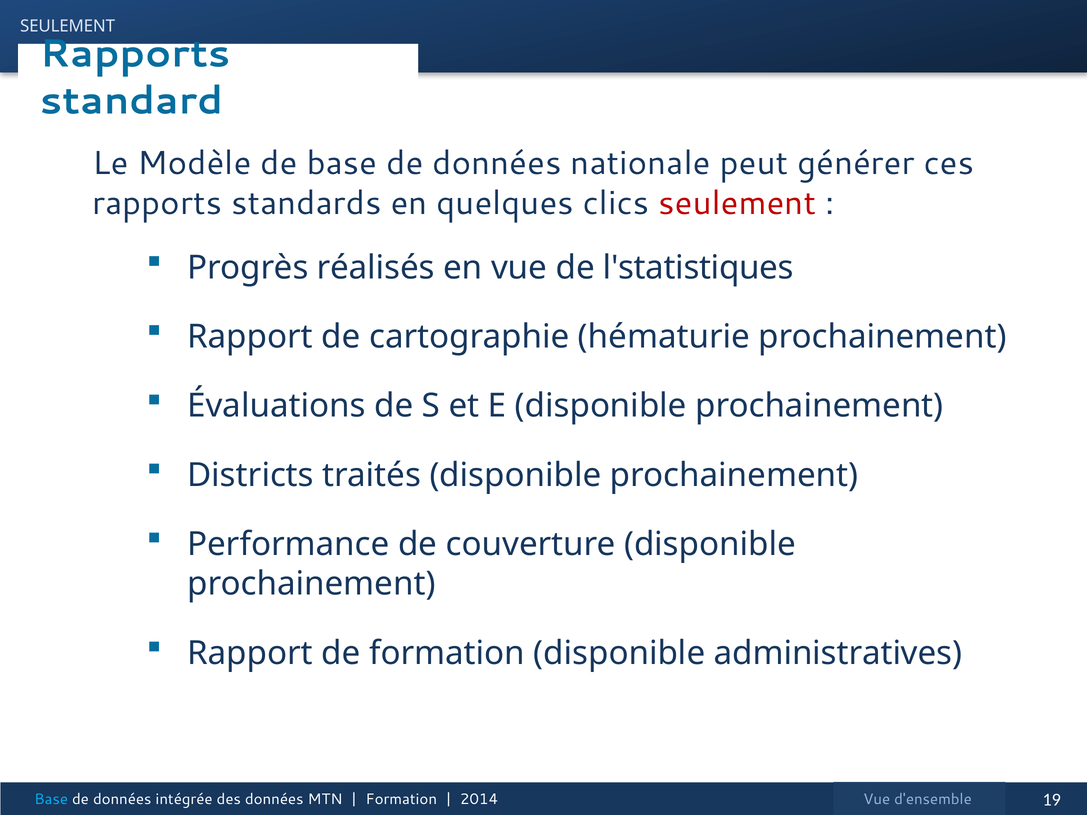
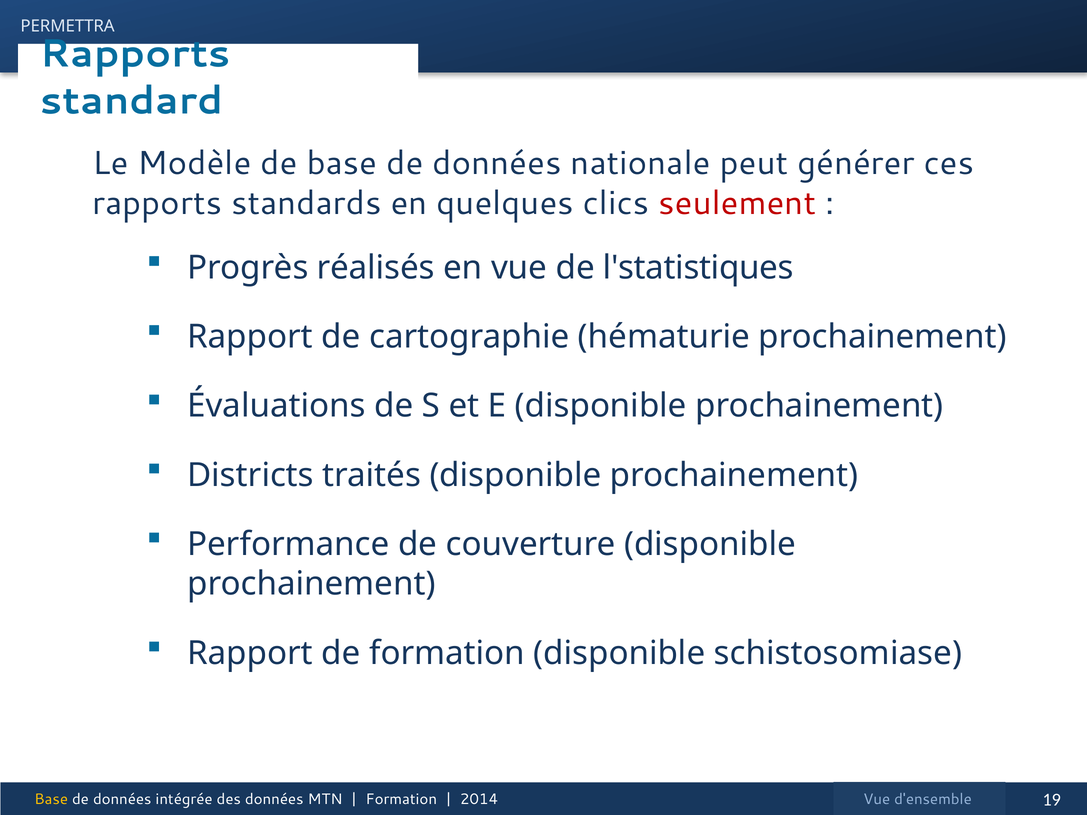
SEULEMENT: SEULEMENT -> PERMETTRA (68, 26)
administratives: administratives -> schistosomiase (838, 653)
Base colour: light blue -> yellow (51, 800)
